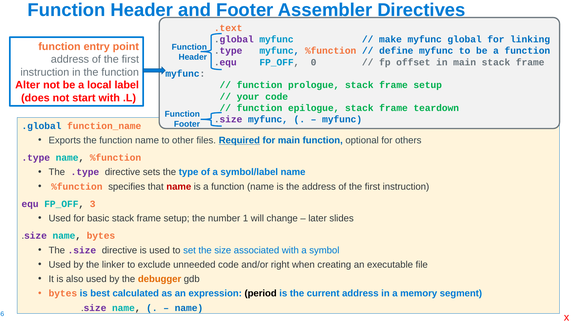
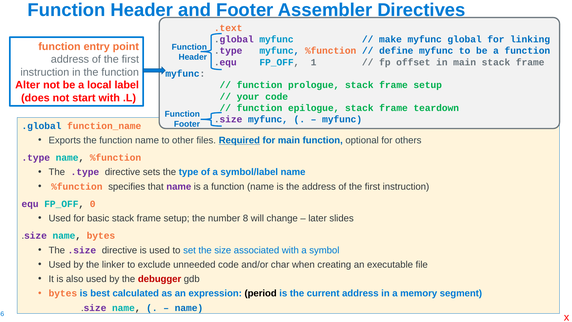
0: 0 -> 1 (314, 62)
name colour: red -> purple (179, 186)
3: 3 -> 0 (93, 204)
1: 1 -> 8 (246, 218)
right: right -> char (280, 264)
debugger colour: orange -> red (160, 279)
